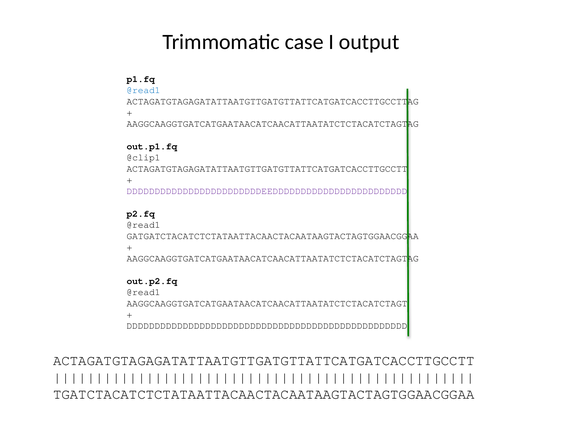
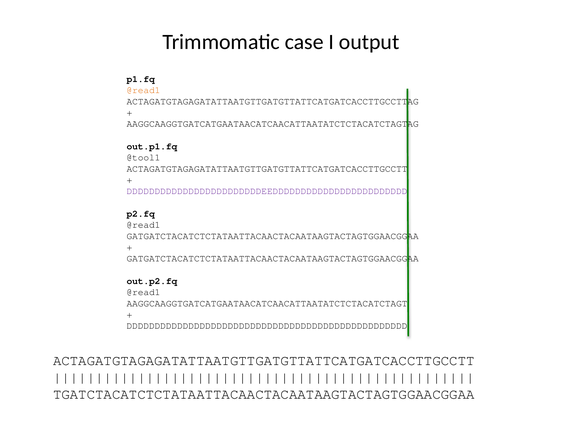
@read1 colour: blue -> orange (143, 90)
@clip1: @clip1 -> @tool1 (143, 158)
AAGGCAAGGTGATCATGAATAACATCAACATTAATATCTCTACATCTAGTAG: AAGGCAAGGTGATCATGAATAACATCAACATTAATATCTCTACATCTAGTAG -> GATGATCTACATCTCTATAATTACAACTACAATAAGTACTAGTGGAACGGAA (273, 259)
